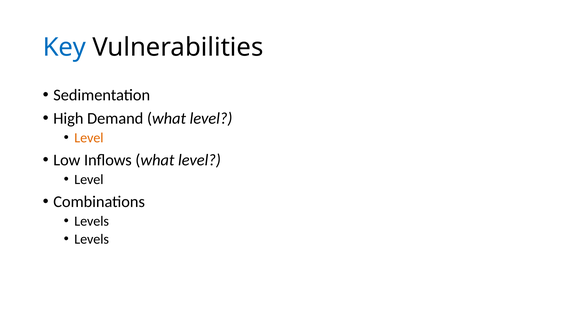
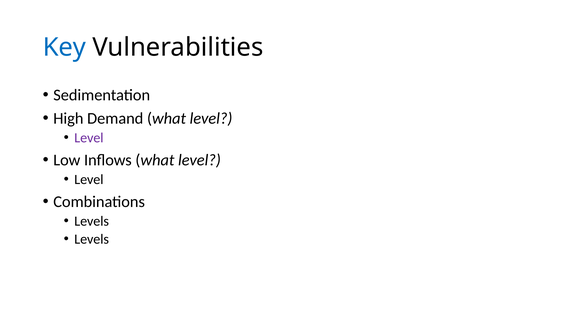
Level colour: orange -> purple (89, 138)
